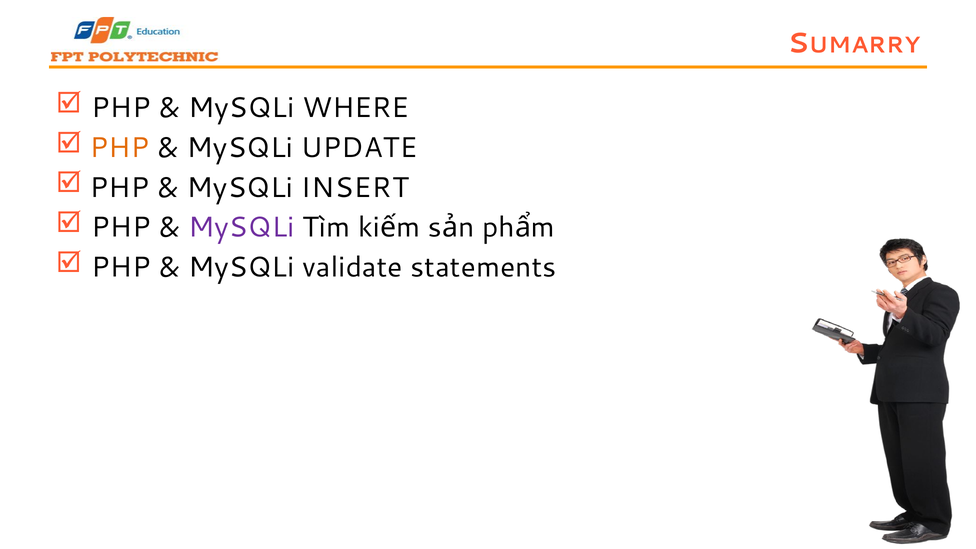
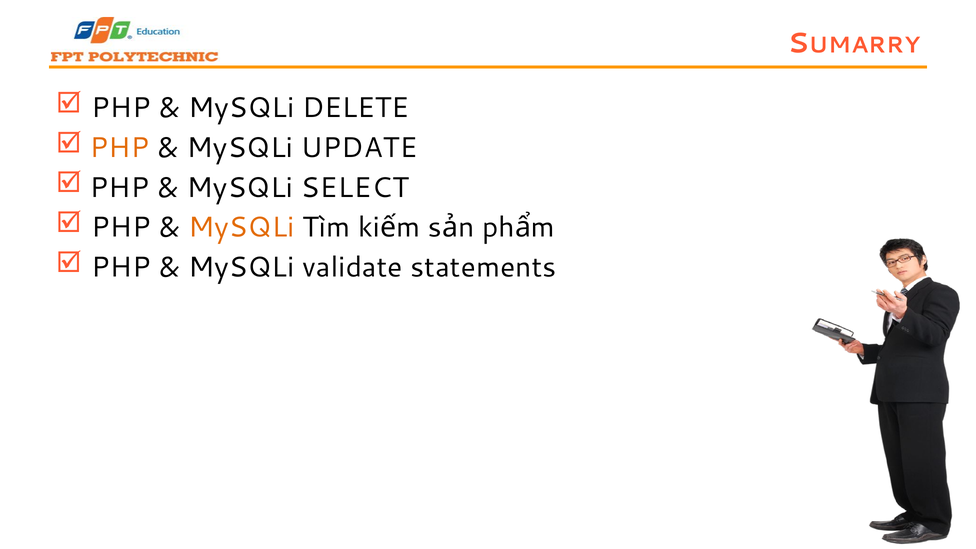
WHERE: WHERE -> DELETE (356, 108)
INSERT: INSERT -> SELECT (355, 188)
MySQLi colour: purple -> orange (241, 227)
